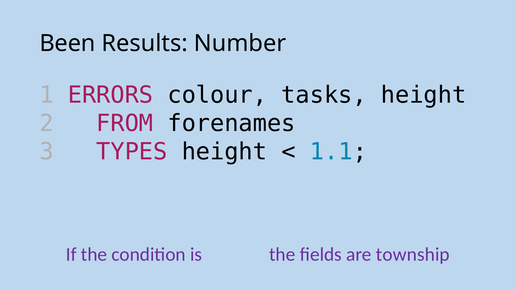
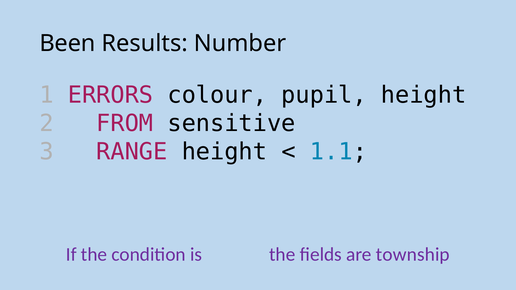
tasks: tasks -> pupil (324, 95)
forenames: forenames -> sensitive (231, 123)
TYPES: TYPES -> RANGE (132, 152)
